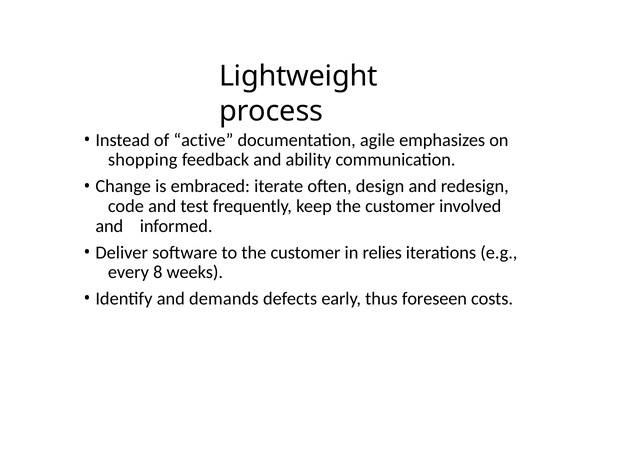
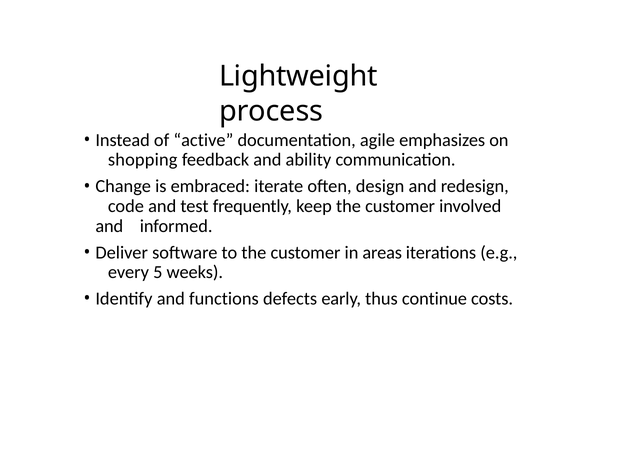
relies: relies -> areas (382, 253)
8: 8 -> 5 (158, 273)
demands: demands -> functions (224, 299)
foreseen: foreseen -> continue (434, 299)
